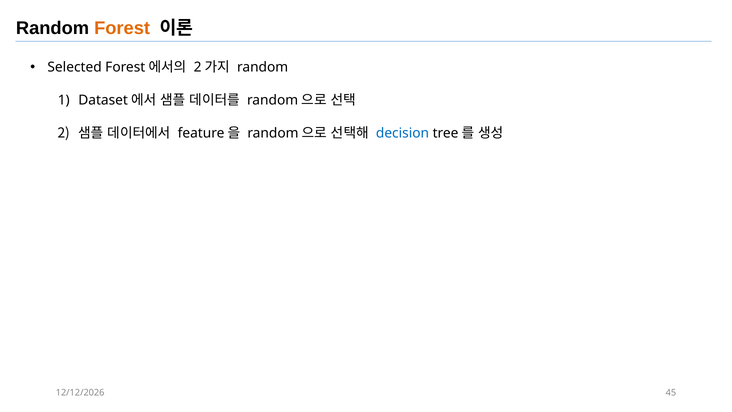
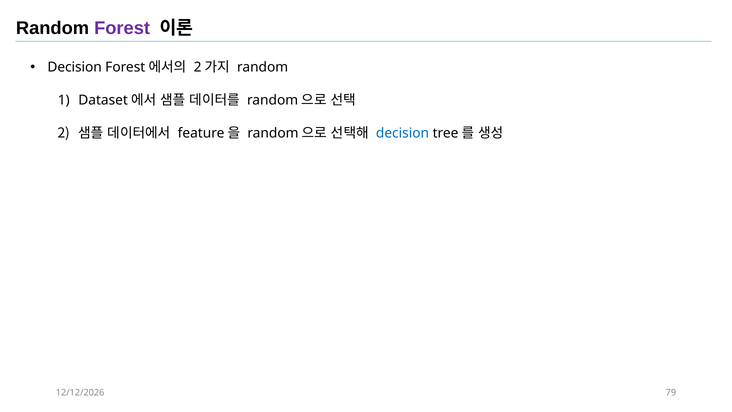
Forest colour: orange -> purple (122, 28)
Selected: Selected -> Decision (75, 67)
45: 45 -> 79 (671, 392)
